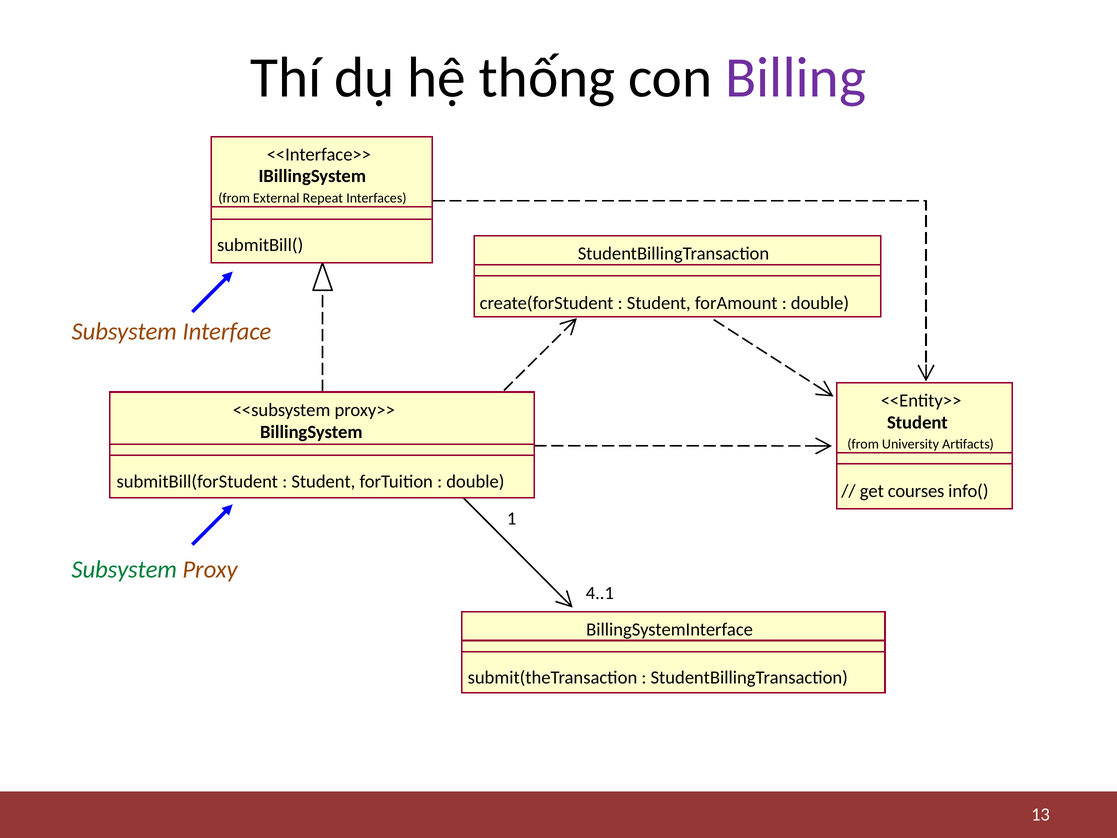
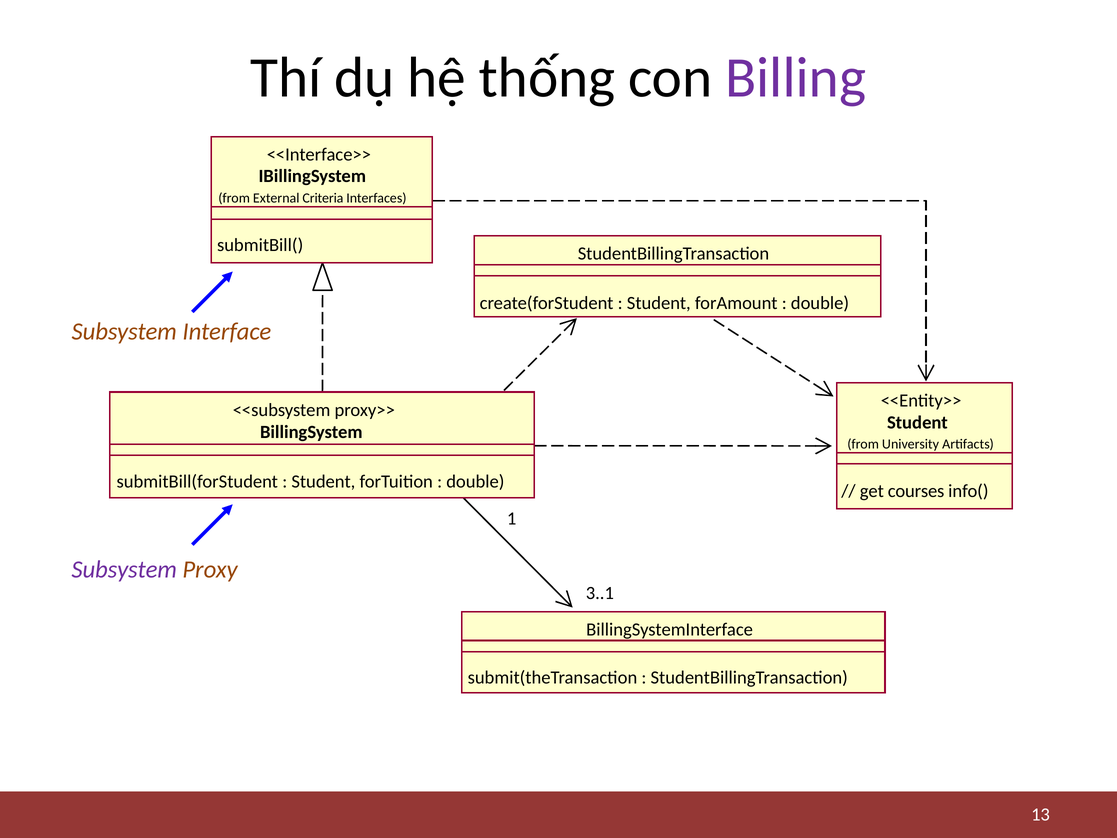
Repeat: Repeat -> Criteria (323, 198)
Subsystem colour: green -> purple (124, 569)
4..1: 4..1 -> 3..1 (600, 593)
